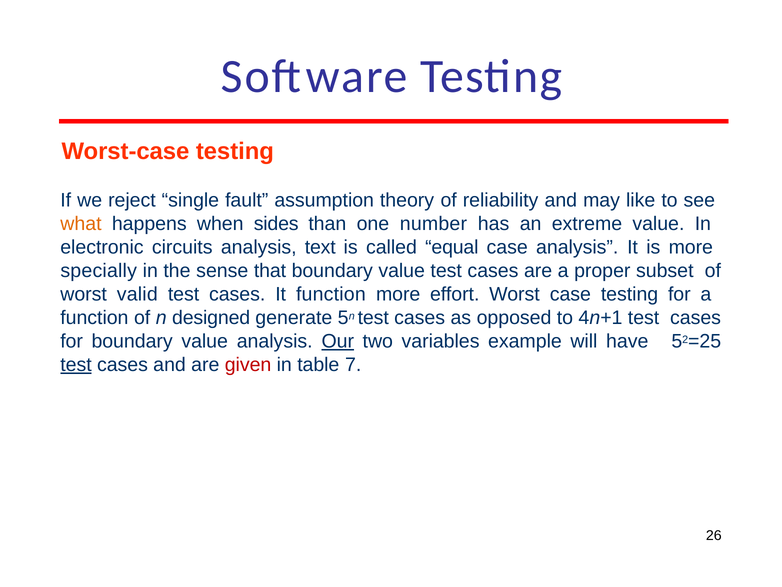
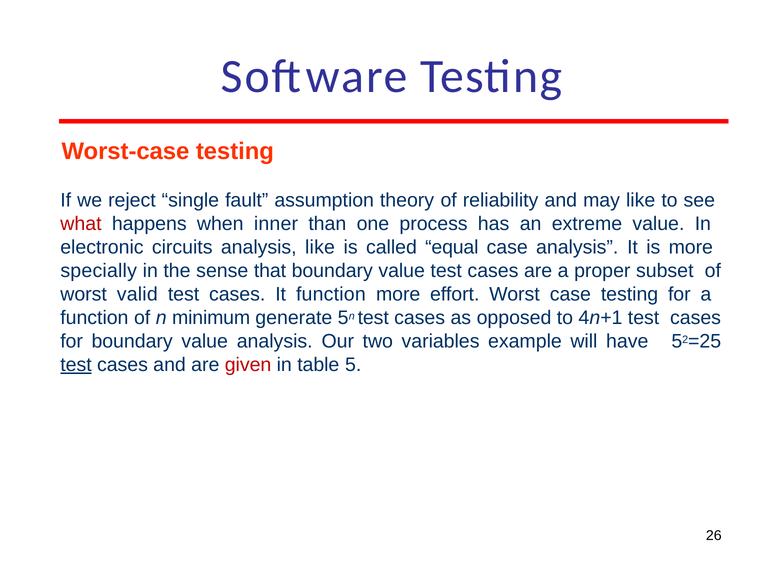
what colour: orange -> red (81, 224)
sides: sides -> inner (276, 224)
number: number -> process (434, 224)
analysis text: text -> like (320, 247)
designed: designed -> minimum (211, 318)
Our underline: present -> none (338, 341)
table 7: 7 -> 5 (353, 365)
